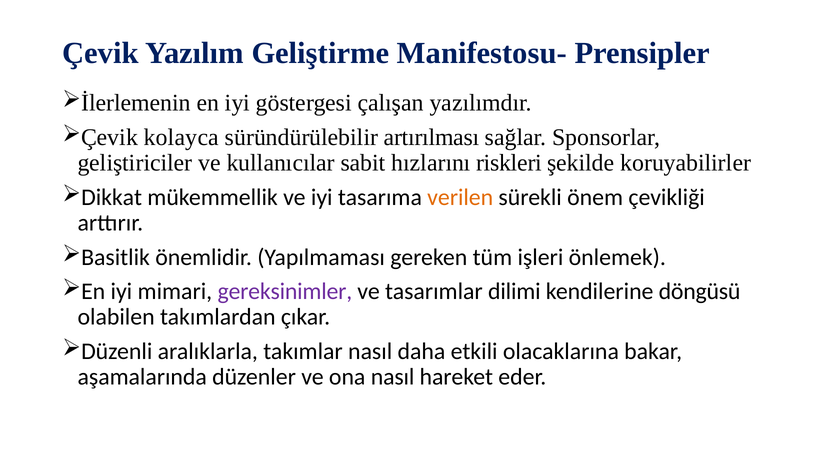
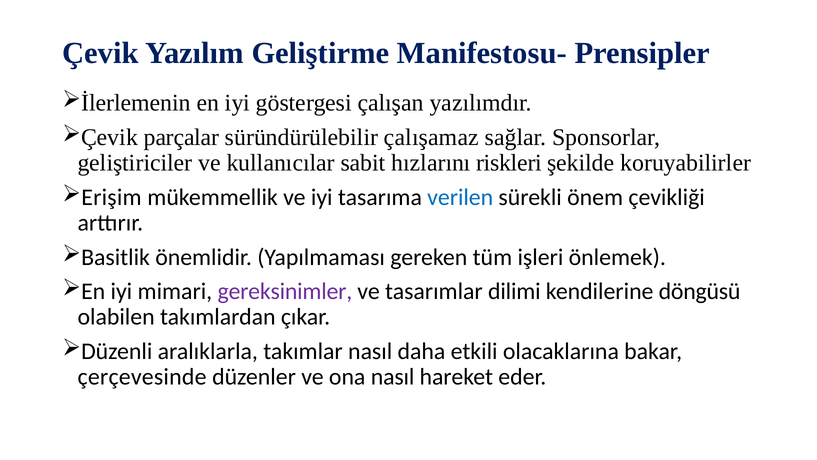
kolayca: kolayca -> parçalar (181, 137)
artırılması: artırılması -> çalışamaz (431, 137)
Dikkat: Dikkat -> Erişim (111, 197)
verilen colour: orange -> blue (460, 197)
aşamalarında: aşamalarında -> çerçevesinde (142, 377)
